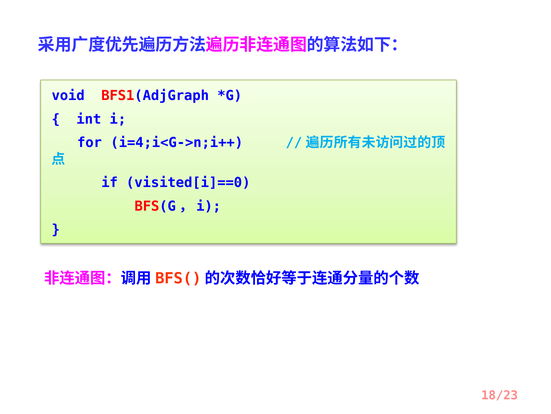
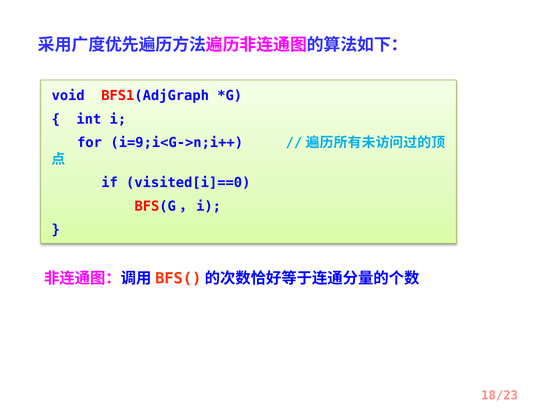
i=4;i<G->n;i++: i=4;i<G->n;i++ -> i=9;i<G->n;i++ (177, 142)
